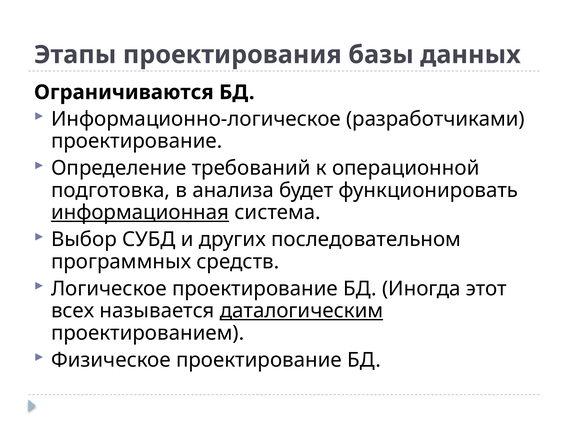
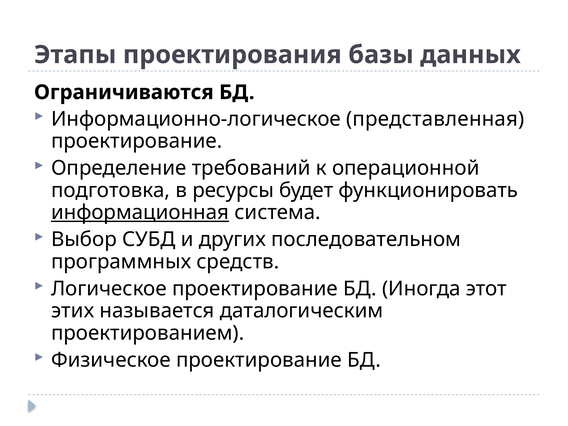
разработчиками: разработчиками -> представленная (435, 119)
анализа: анализа -> ресурсы (233, 190)
всех: всех -> этих (73, 311)
даталогическим underline: present -> none (301, 311)
